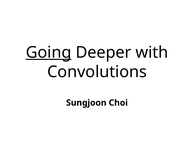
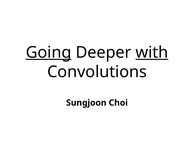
with underline: none -> present (152, 52)
